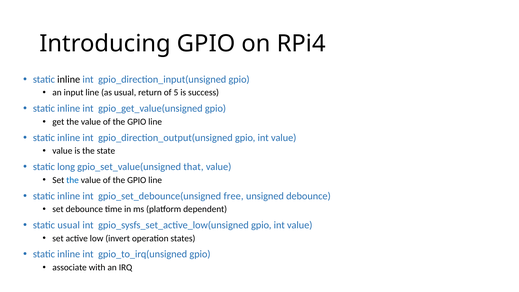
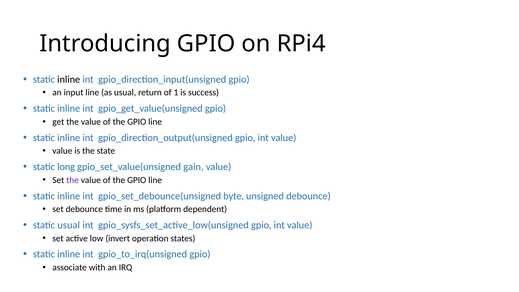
5: 5 -> 1 (176, 93)
that: that -> gain (193, 167)
the colour: blue -> purple (73, 180)
free: free -> byte (234, 196)
